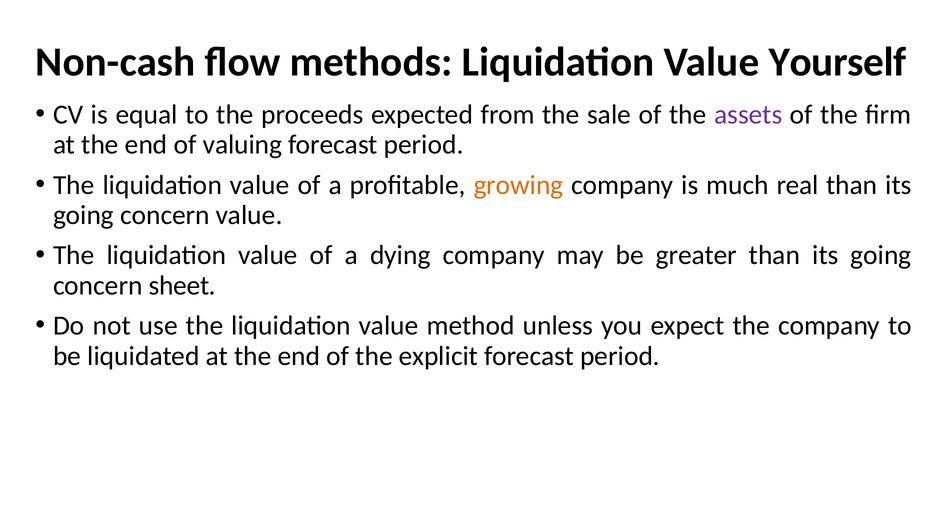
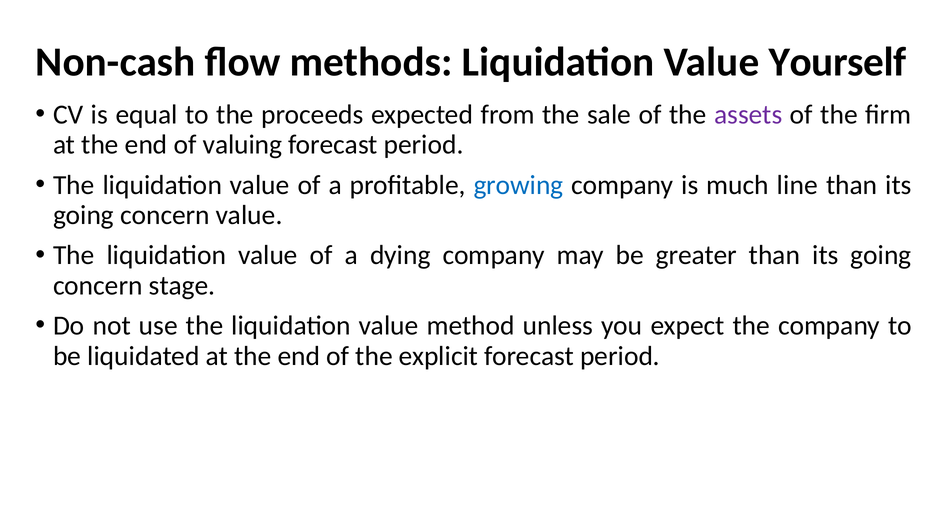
growing colour: orange -> blue (518, 185)
real: real -> line (797, 185)
sheet: sheet -> stage (182, 286)
